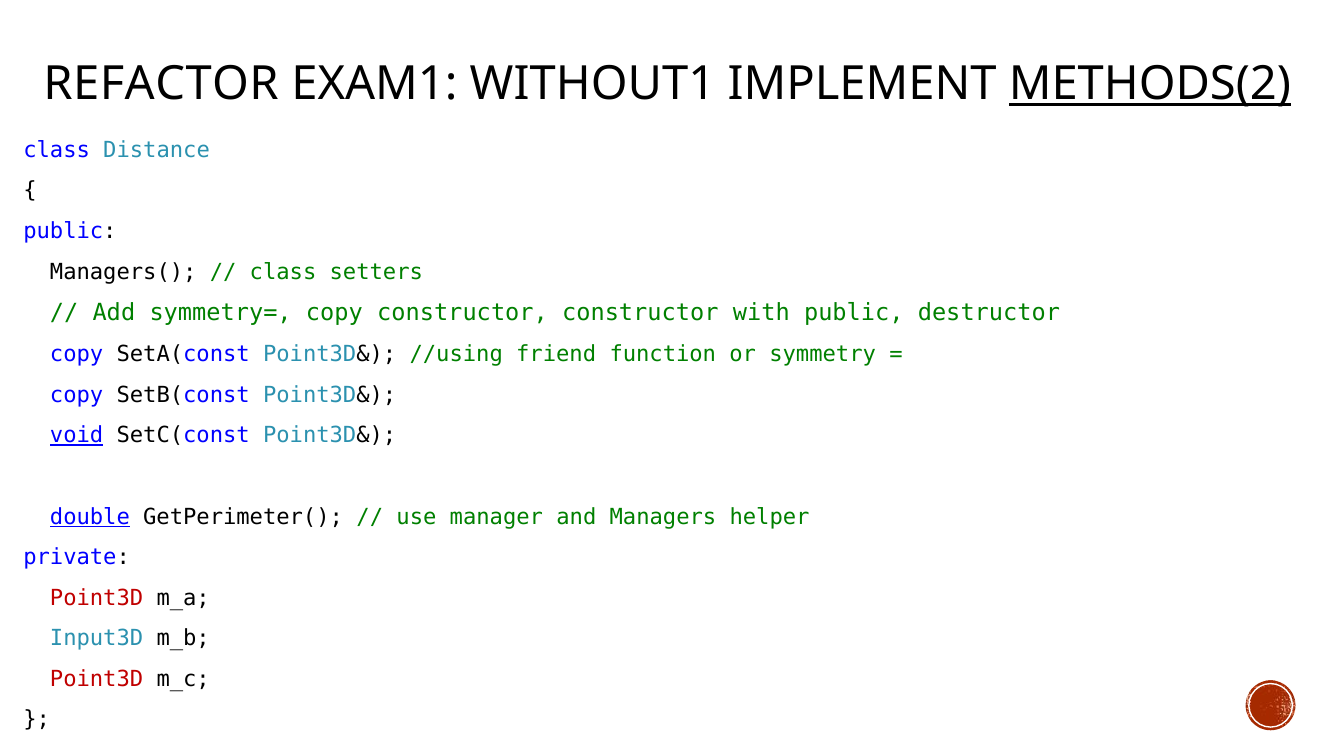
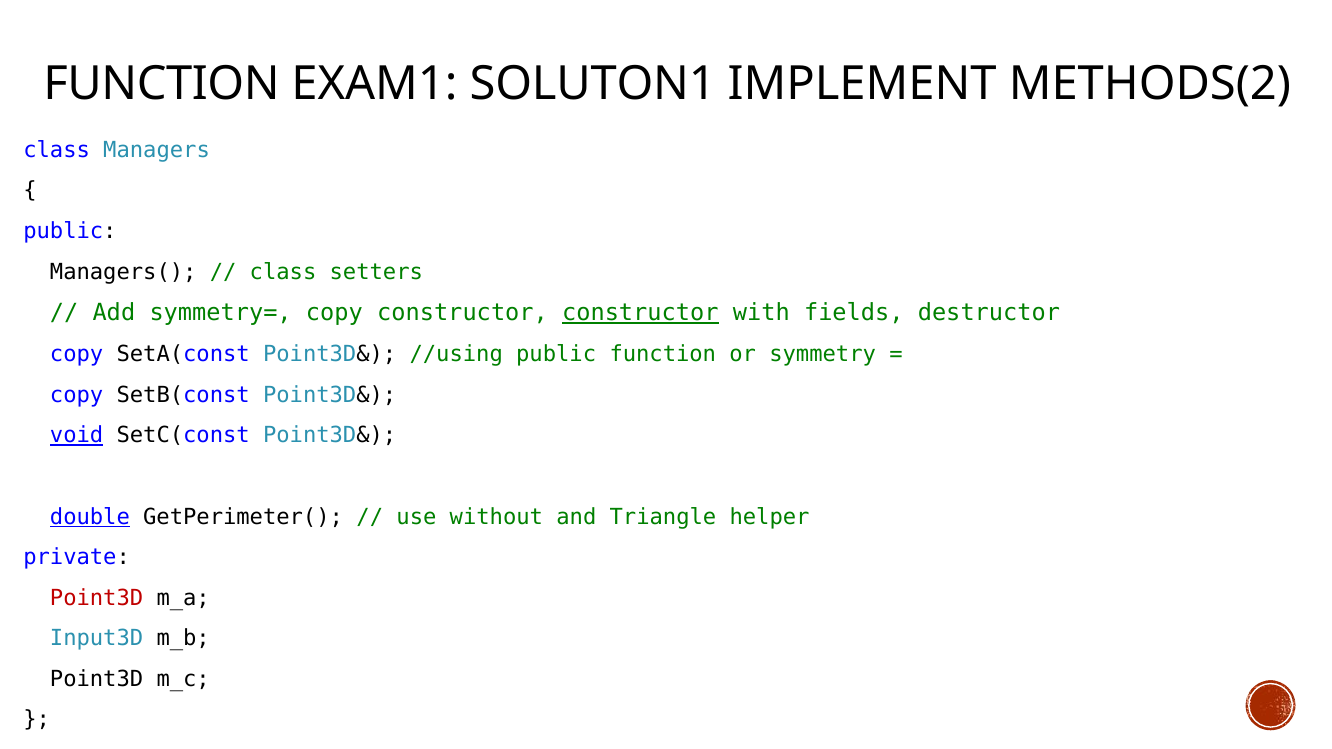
REFACTOR: REFACTOR -> FUNCTION (162, 84)
WITHOUT1: WITHOUT1 -> SOLUTON1 (593, 84)
METHODS(2 underline: present -> none (1150, 84)
Distance: Distance -> Managers (157, 150)
constructor underline: none -> present (640, 313)
with public: public -> fields (854, 313)
//using friend: friend -> public (556, 355)
manager: manager -> without (496, 517)
Managers: Managers -> Triangle (663, 517)
Point3D colour: red -> black (97, 679)
